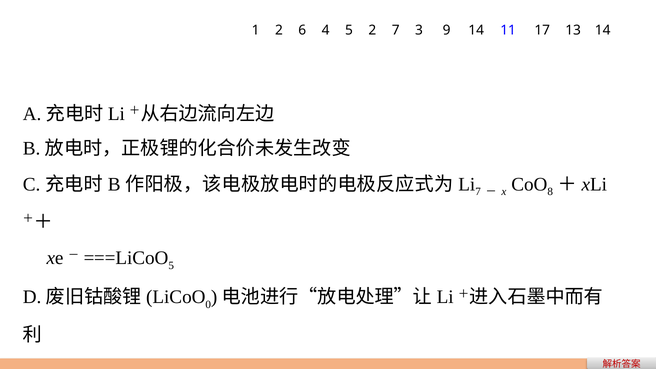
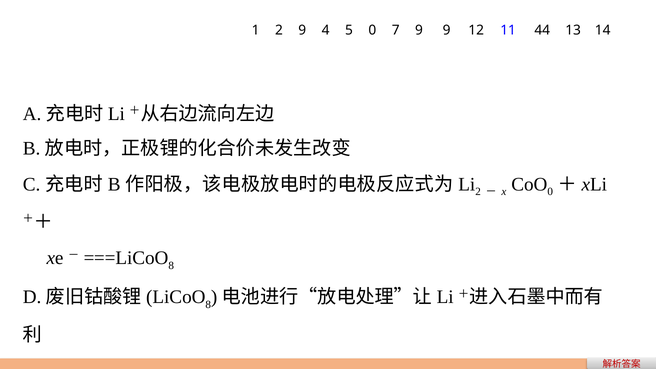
2 6: 6 -> 9 (302, 30)
5 2: 2 -> 0 (372, 30)
7 3: 3 -> 9 (419, 30)
9 14: 14 -> 12 (476, 30)
17: 17 -> 44 (542, 30)
7: 7 -> 2 (478, 192)
8: 8 -> 0 (550, 192)
5: 5 -> 8 (171, 265)
0: 0 -> 8 (208, 305)
